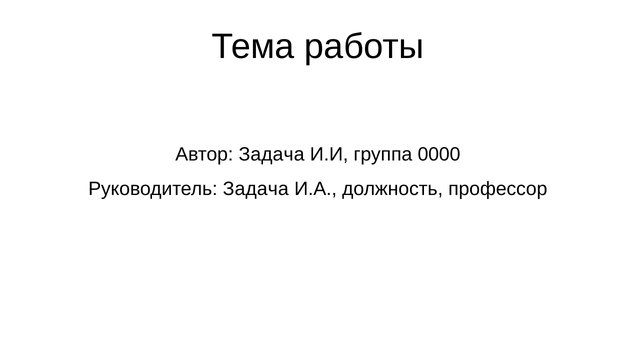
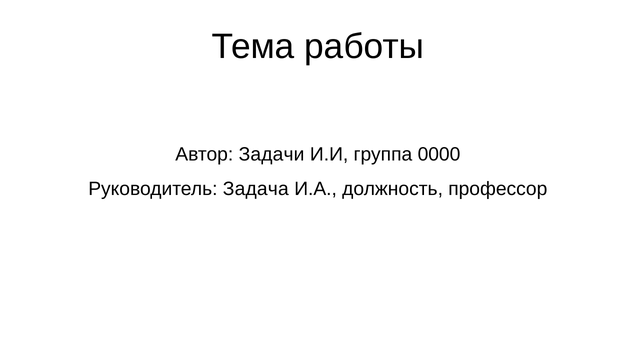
Автор Задача: Задача -> Задачи (272, 154)
